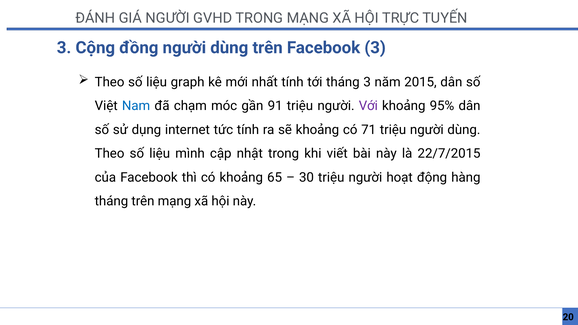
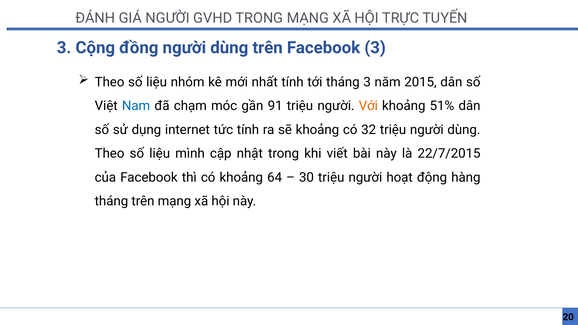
graph: graph -> nhóm (188, 82)
Với colour: purple -> orange (368, 106)
95%: 95% -> 51% (442, 106)
71: 71 -> 32 (369, 130)
65: 65 -> 64 (275, 177)
